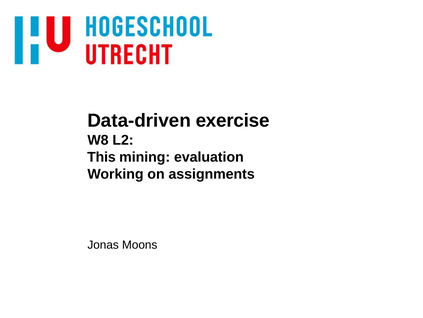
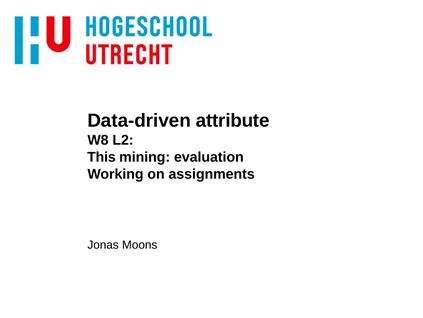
exercise: exercise -> attribute (233, 120)
